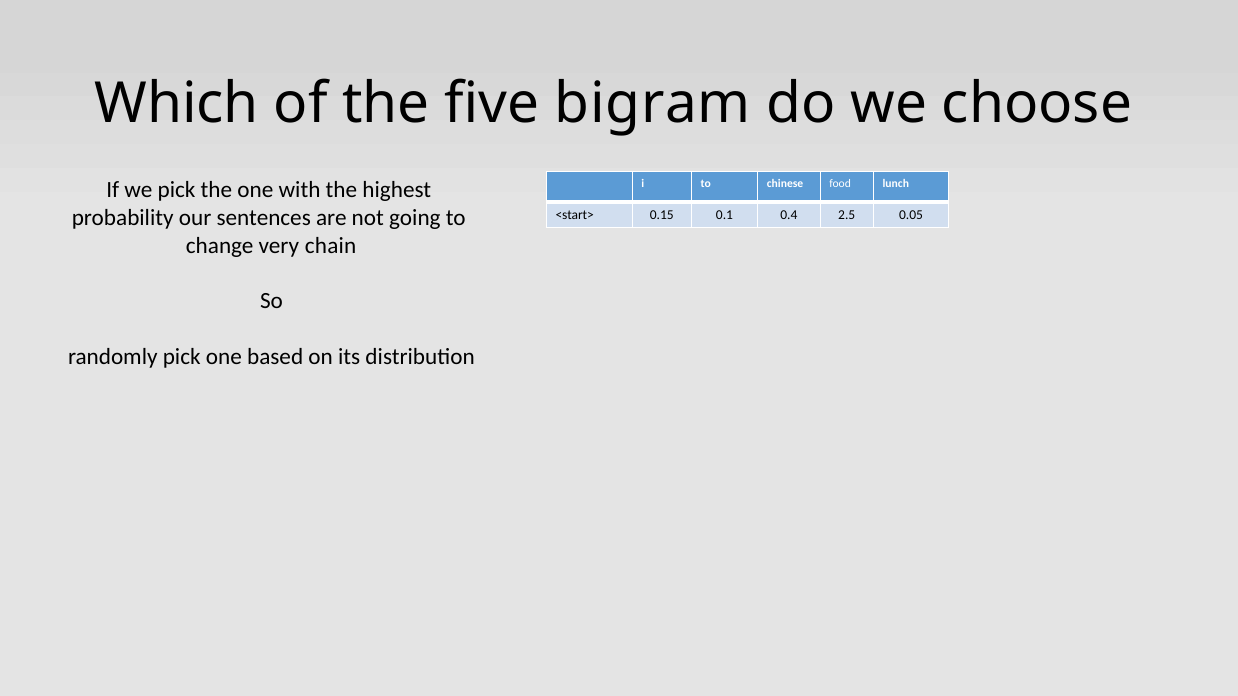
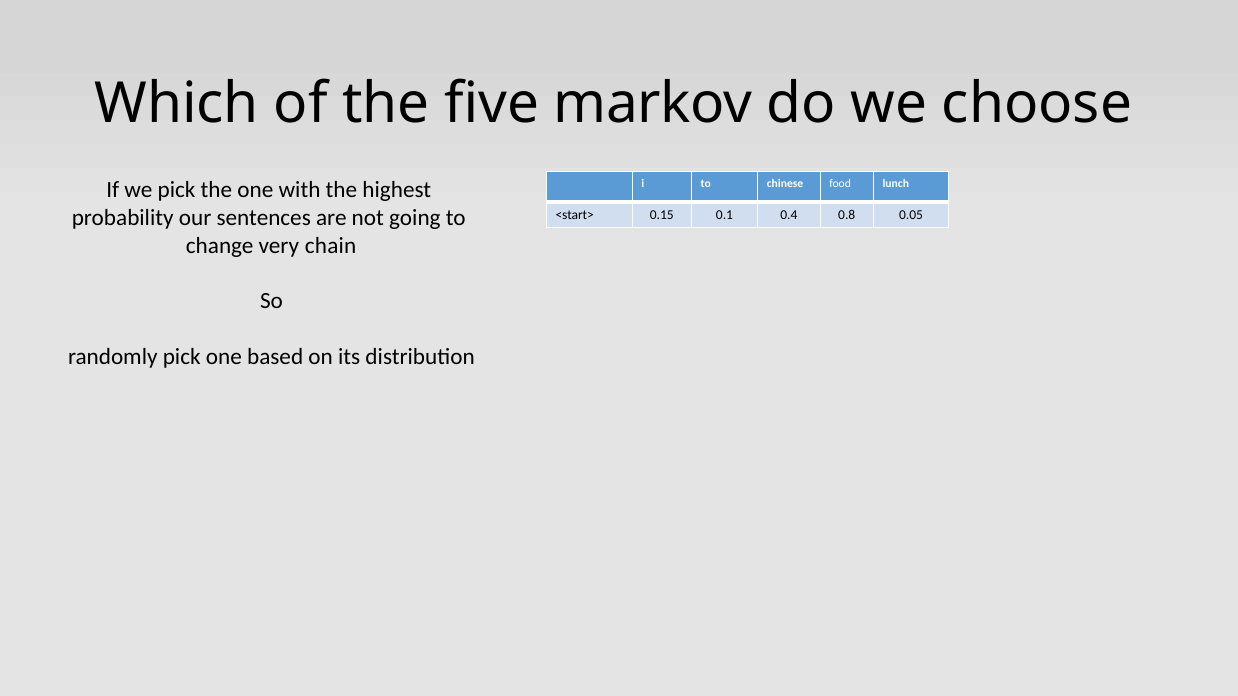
bigram: bigram -> markov (653, 104)
2.5: 2.5 -> 0.8 (847, 215)
